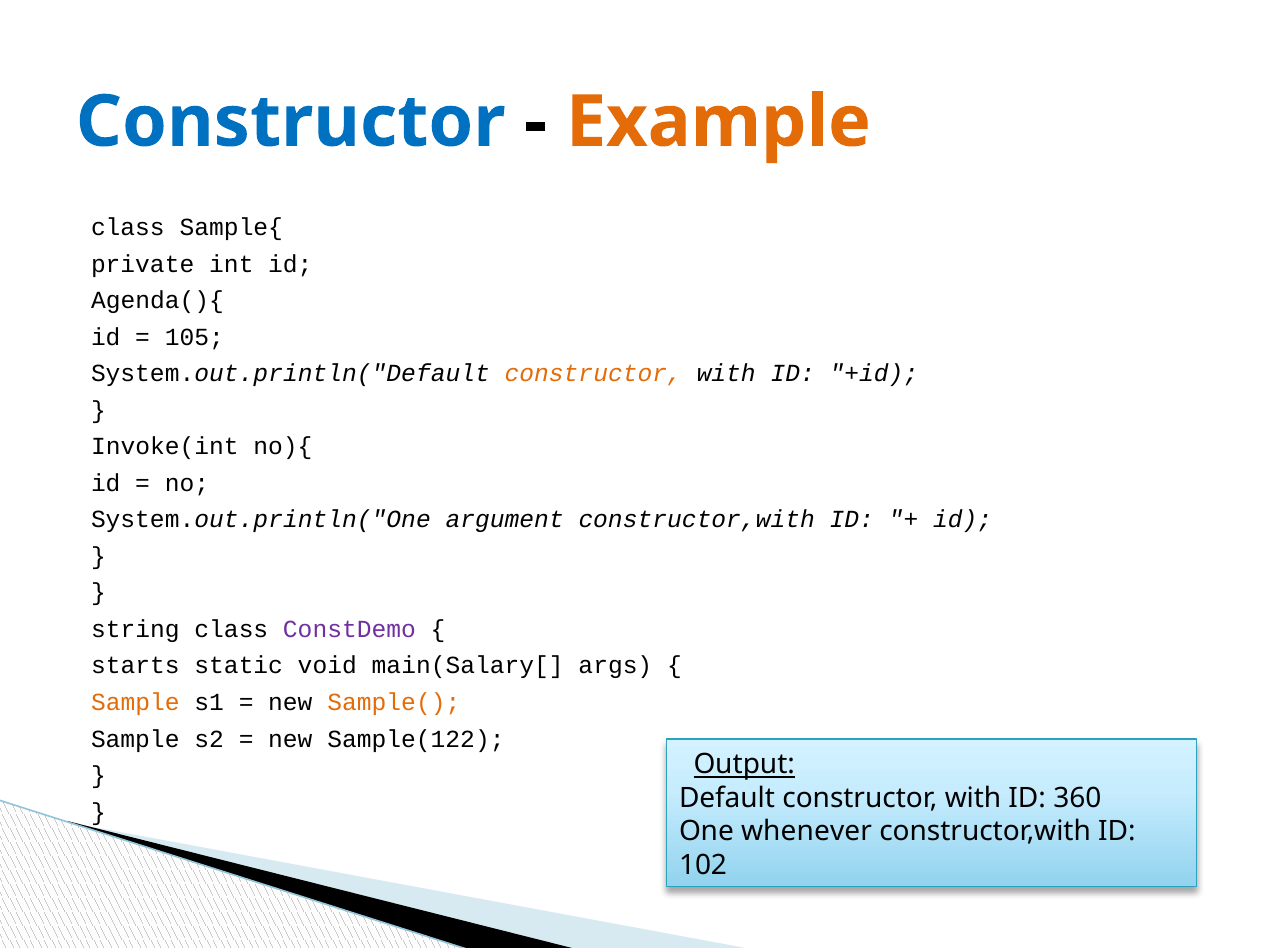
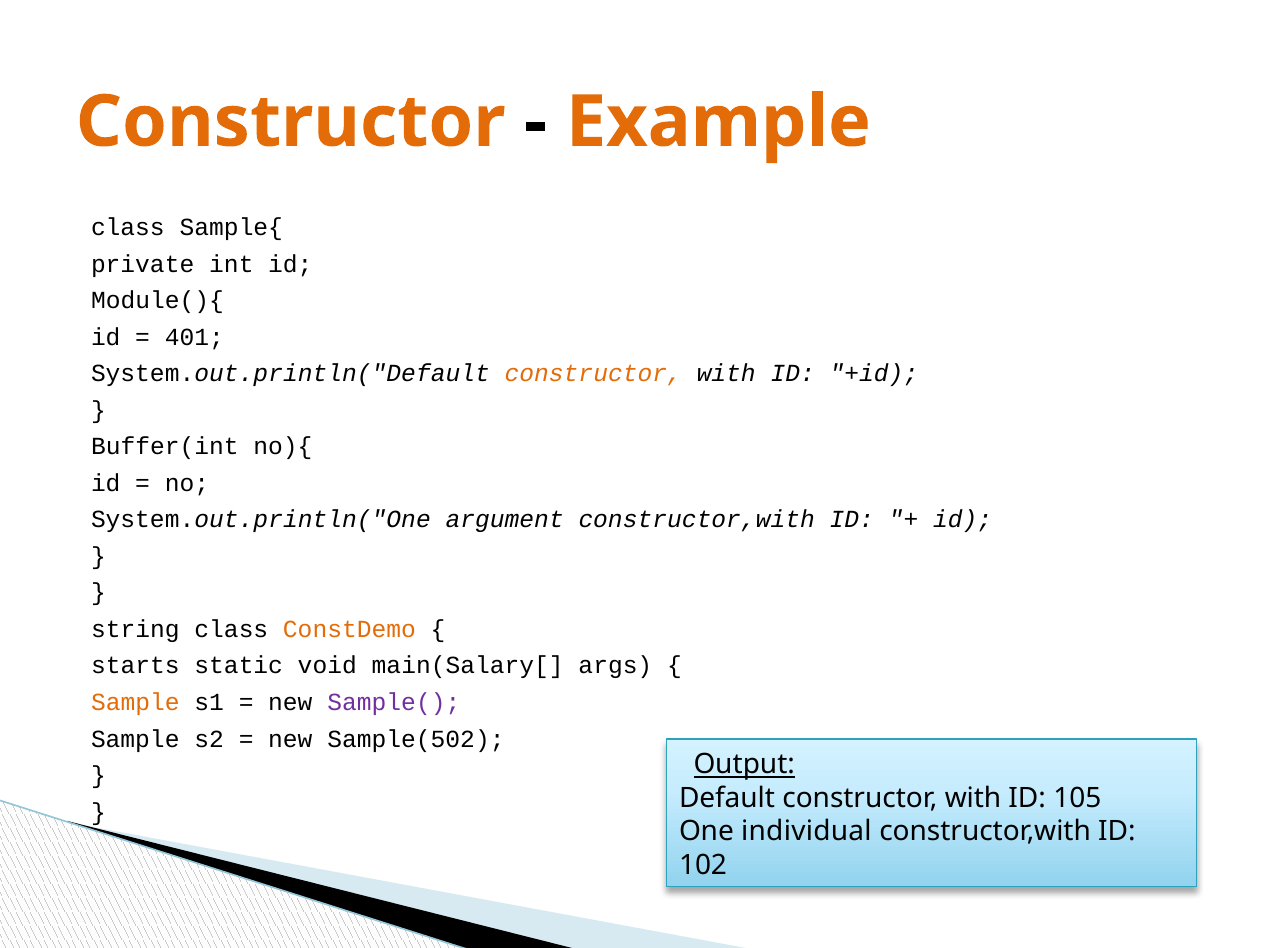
Constructor colour: blue -> orange (291, 122)
Agenda(){: Agenda(){ -> Module(){ (157, 301)
105: 105 -> 401 (194, 337)
Invoke(int: Invoke(int -> Buffer(int (165, 447)
ConstDemo colour: purple -> orange (349, 629)
Sample( colour: orange -> purple (394, 702)
Sample(122: Sample(122 -> Sample(502 (416, 739)
360: 360 -> 105 (1077, 798)
whenever: whenever -> individual (806, 831)
